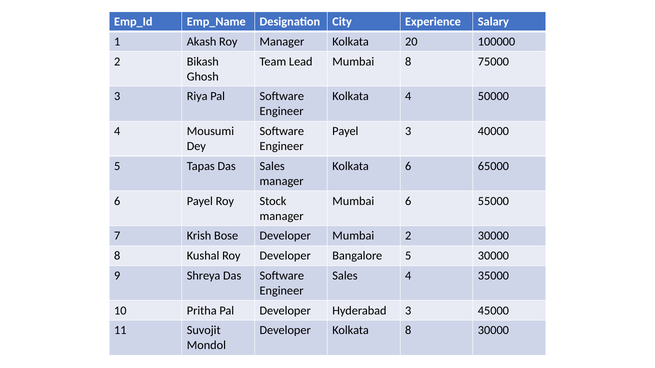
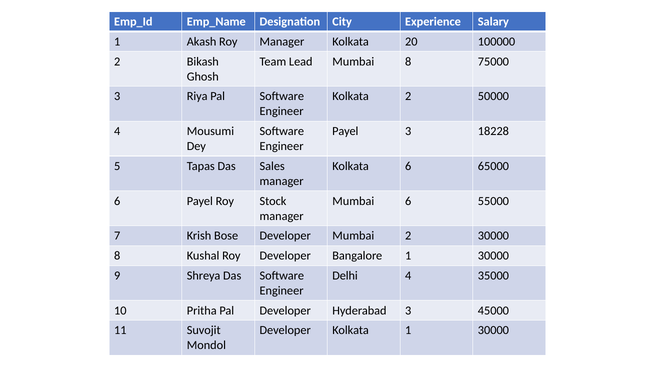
Kolkata 4: 4 -> 2 (408, 96)
40000: 40000 -> 18228 (493, 131)
Bangalore 5: 5 -> 1 (408, 256)
Sales: Sales -> Delhi (345, 276)
Kolkata 8: 8 -> 1 (408, 331)
